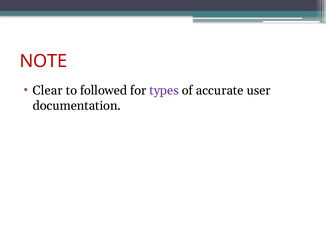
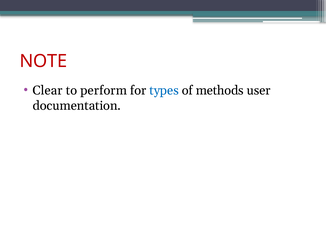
followed: followed -> perform (104, 90)
types colour: purple -> blue (164, 90)
accurate: accurate -> methods (220, 90)
